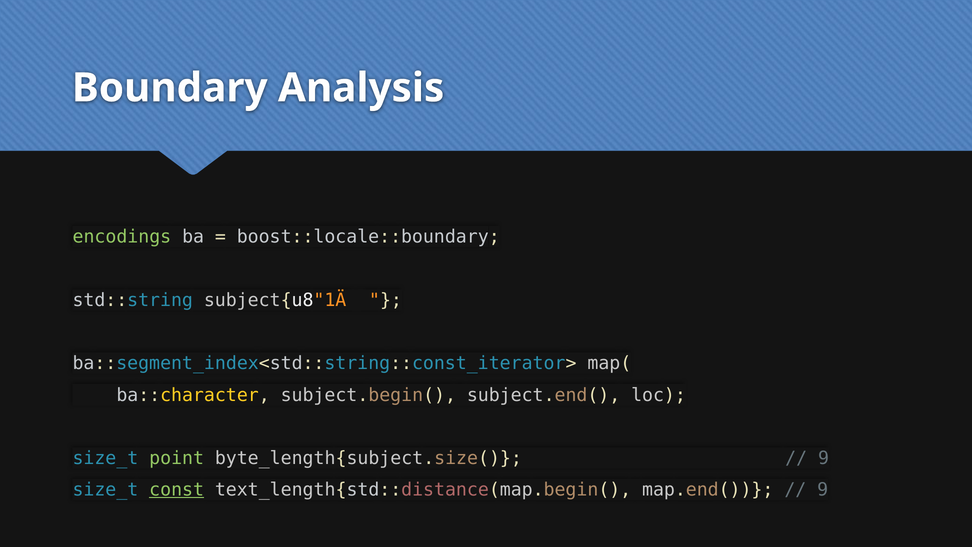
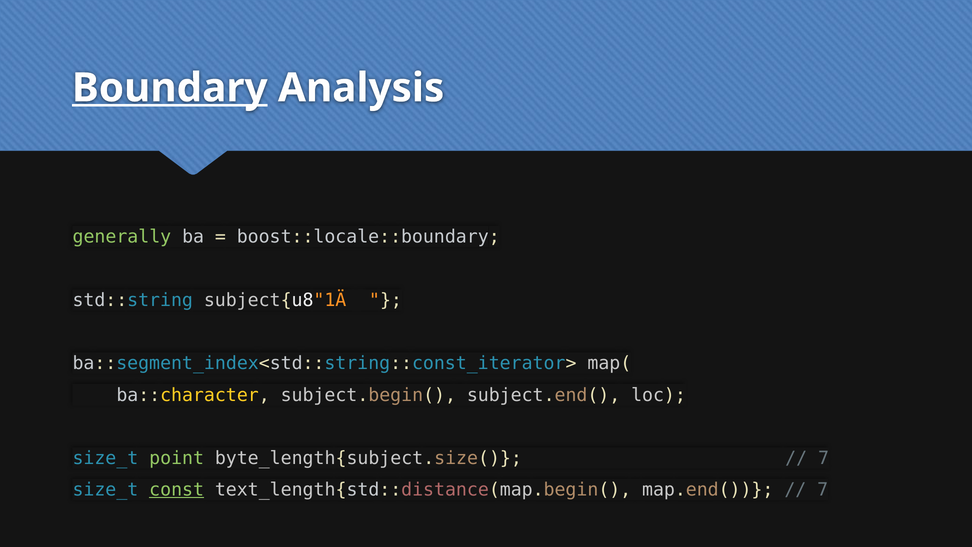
Boundary underline: none -> present (170, 88)
encodings: encodings -> generally (122, 237)
9: 9 -> 7 (824, 458)
9: 9 -> 7 (823, 490)
